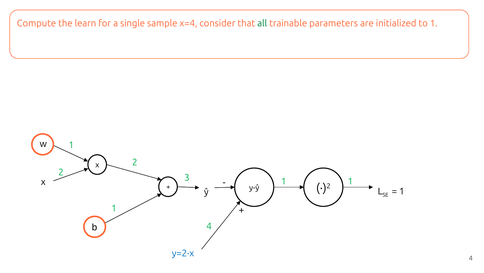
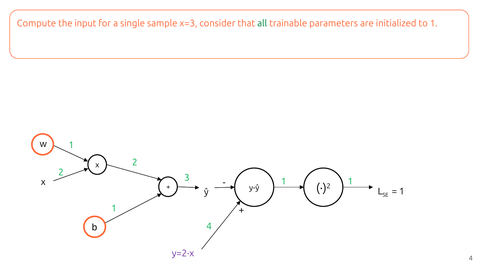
learn: learn -> input (85, 23)
x=4: x=4 -> x=3 (188, 23)
y=2·x colour: blue -> purple (183, 253)
